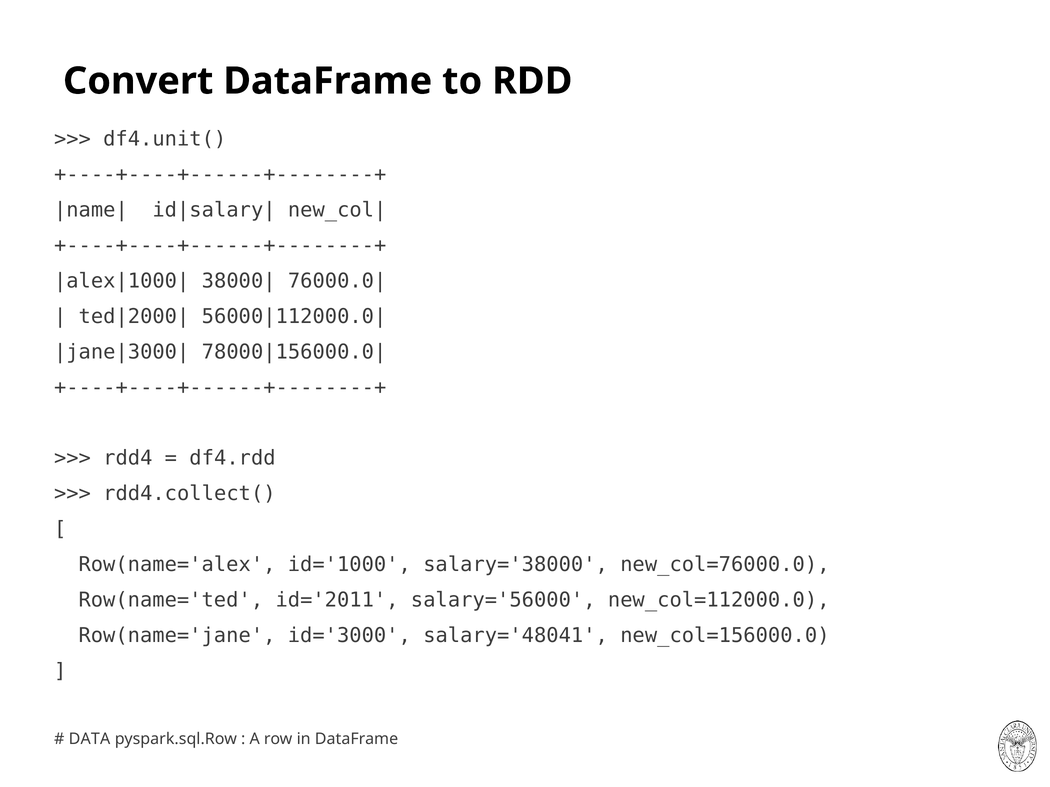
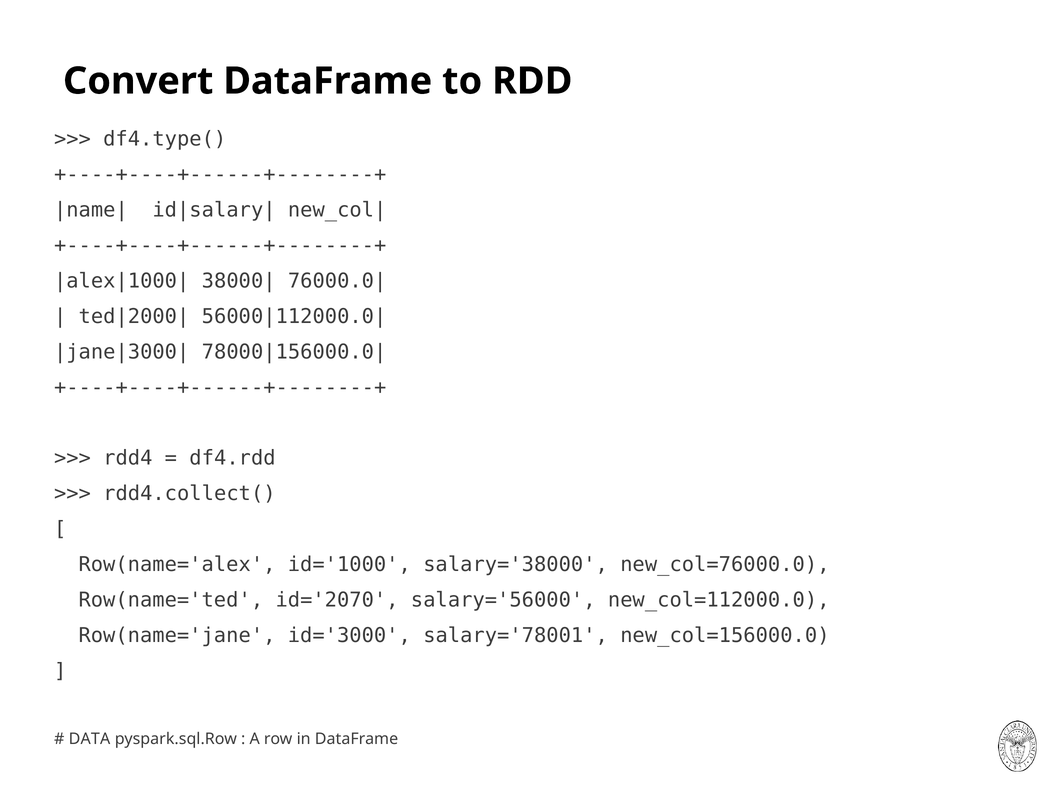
df4.unit(: df4.unit( -> df4.type( (165, 139)
id='2011: id='2011 -> id='2070 (337, 600)
salary='48041: salary='48041 -> salary='78001 (516, 636)
